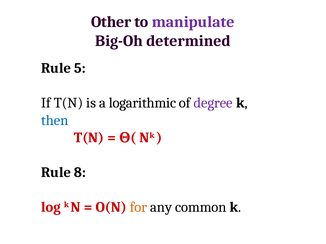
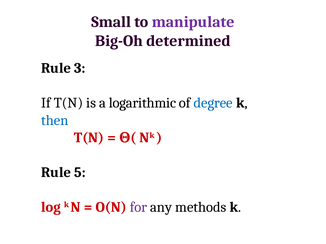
Other: Other -> Small (111, 22)
5: 5 -> 3 (80, 68)
degree colour: purple -> blue (213, 103)
8: 8 -> 5 (80, 173)
for colour: orange -> purple (138, 207)
common: common -> methods (201, 207)
